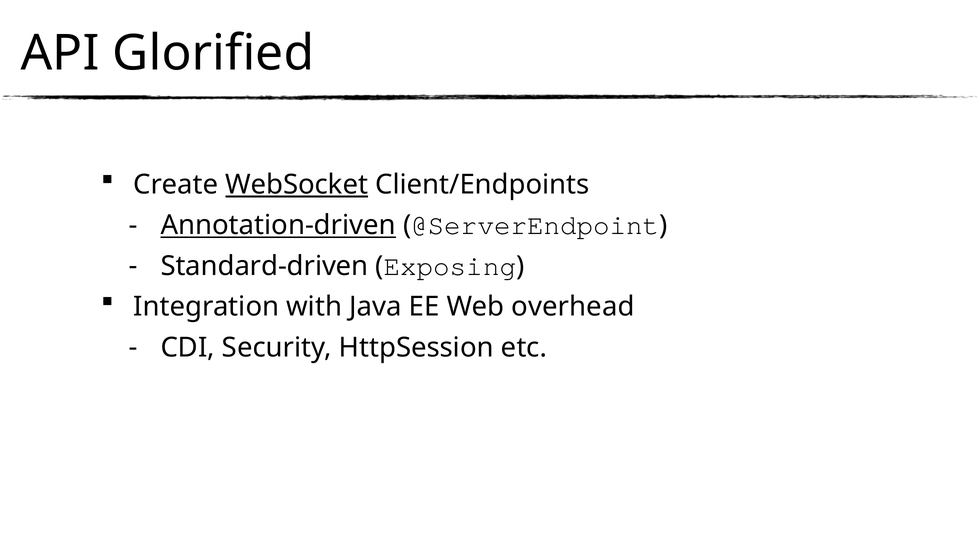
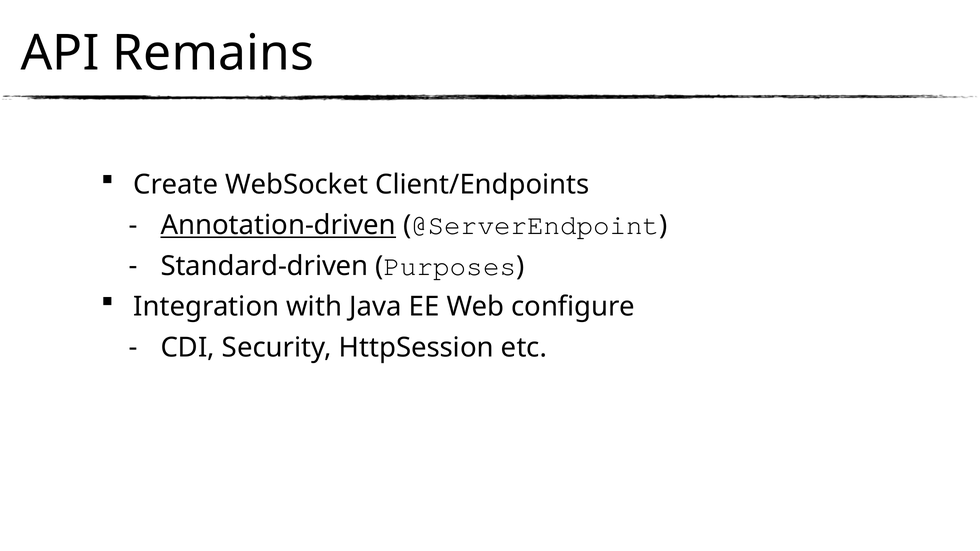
Glorified: Glorified -> Remains (213, 53)
WebSocket underline: present -> none (297, 185)
Exposing: Exposing -> Purposes (450, 266)
overhead: overhead -> configure (573, 307)
